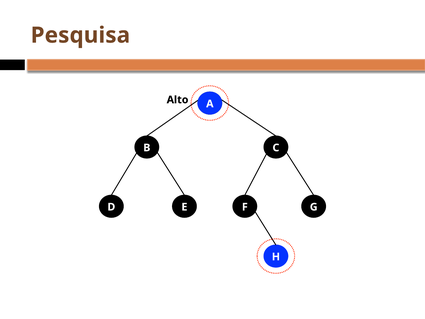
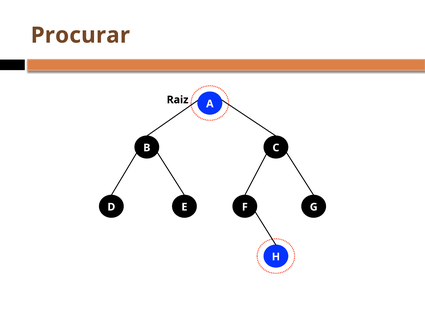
Pesquisa: Pesquisa -> Procurar (80, 35)
Alto: Alto -> Raiz (178, 100)
